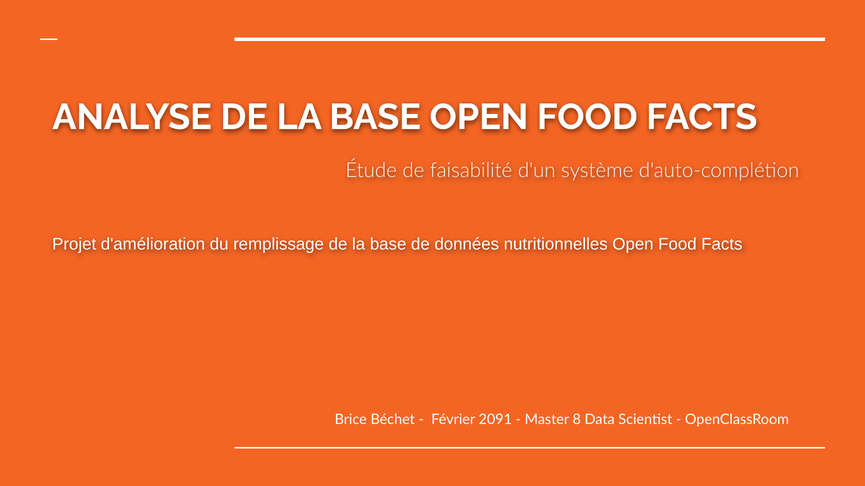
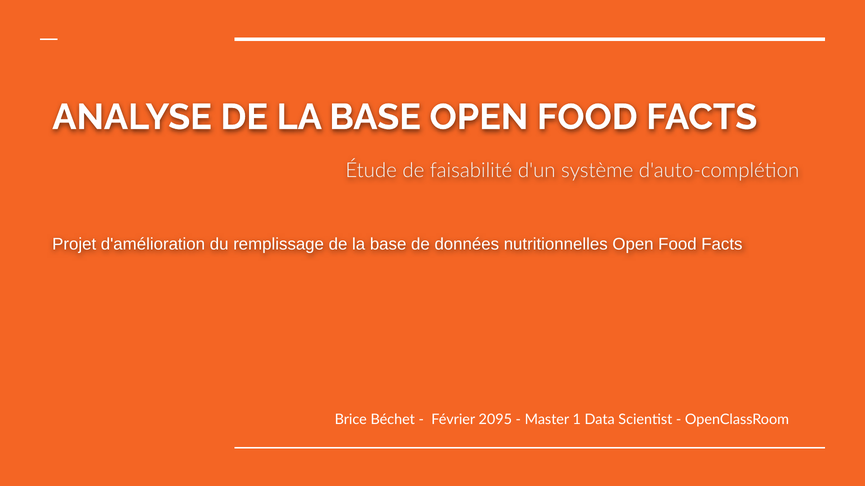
2091: 2091 -> 2095 (495, 420)
8: 8 -> 1 (577, 420)
